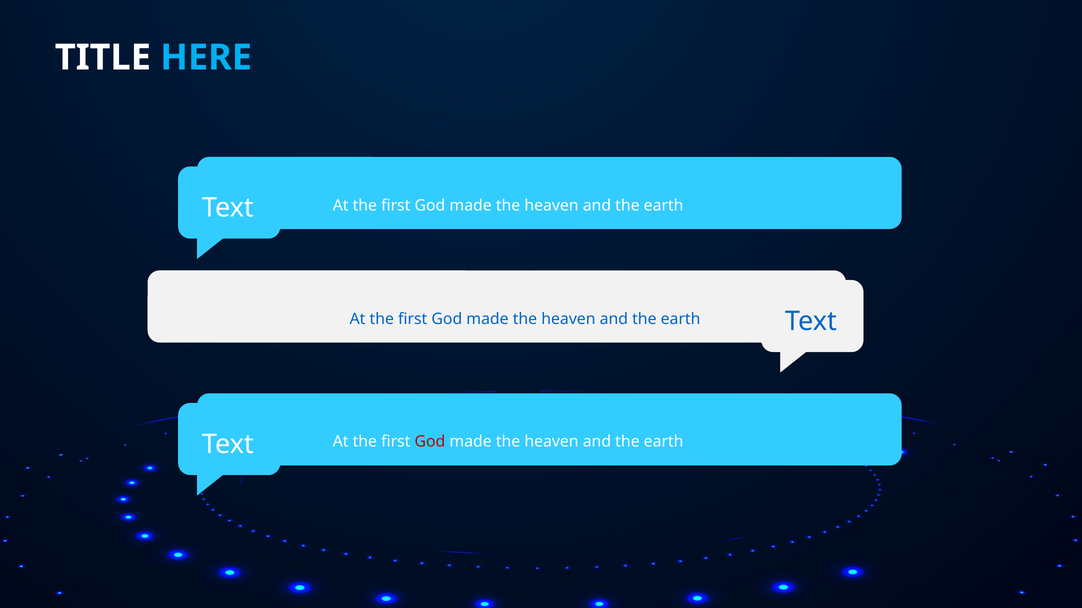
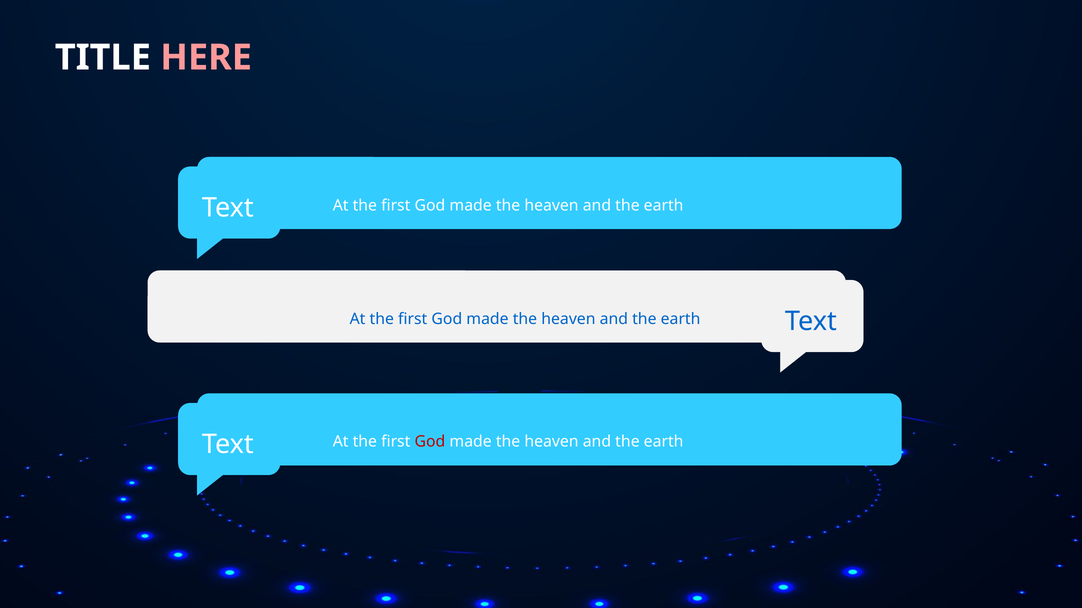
HERE colour: light blue -> pink (206, 58)
